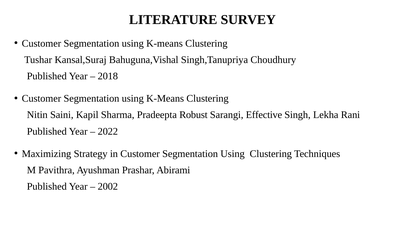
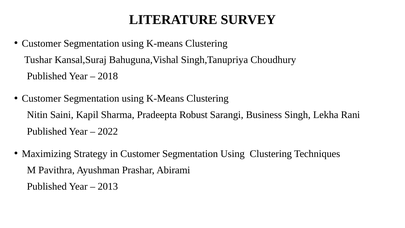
Effective: Effective -> Business (264, 115)
2002: 2002 -> 2013 (108, 186)
